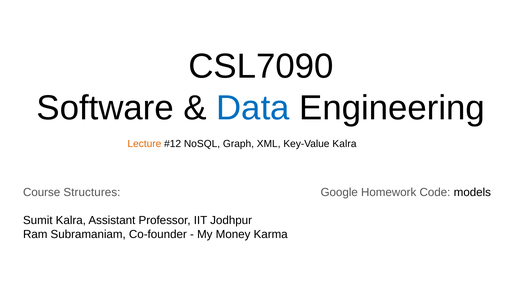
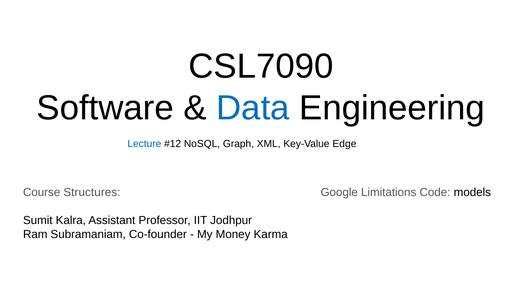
Lecture colour: orange -> blue (144, 144)
Key-Value Kalra: Kalra -> Edge (344, 144)
Homework: Homework -> Limitations (389, 192)
